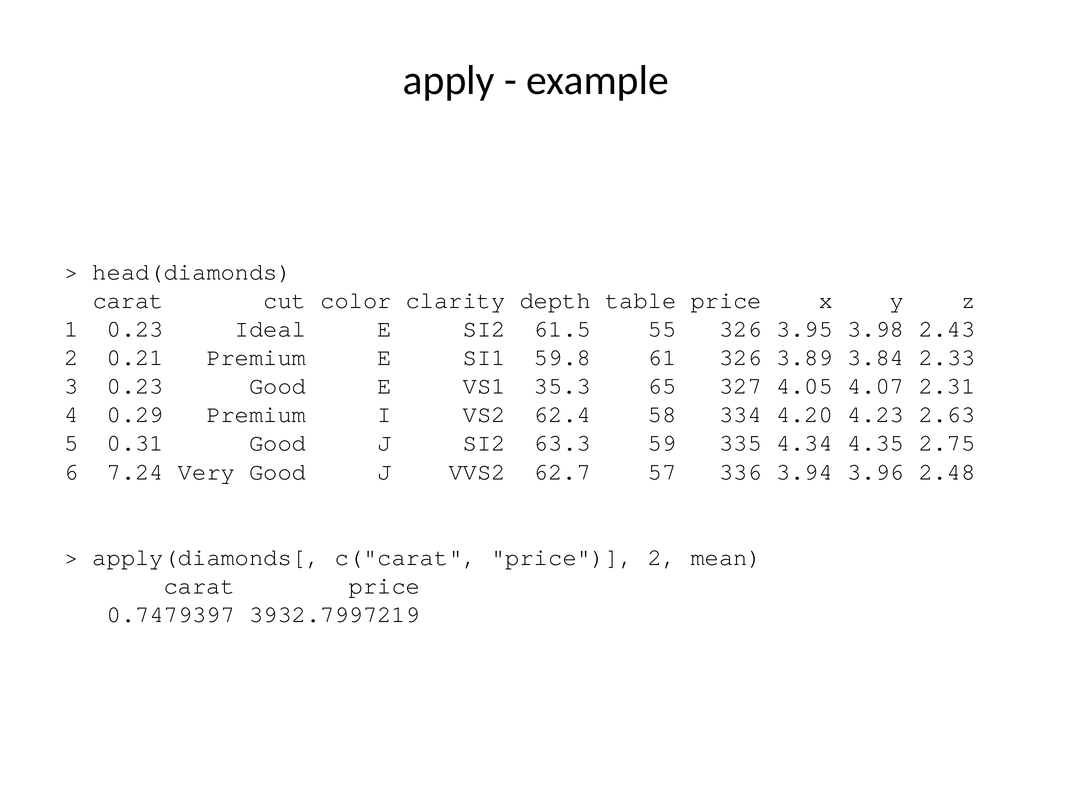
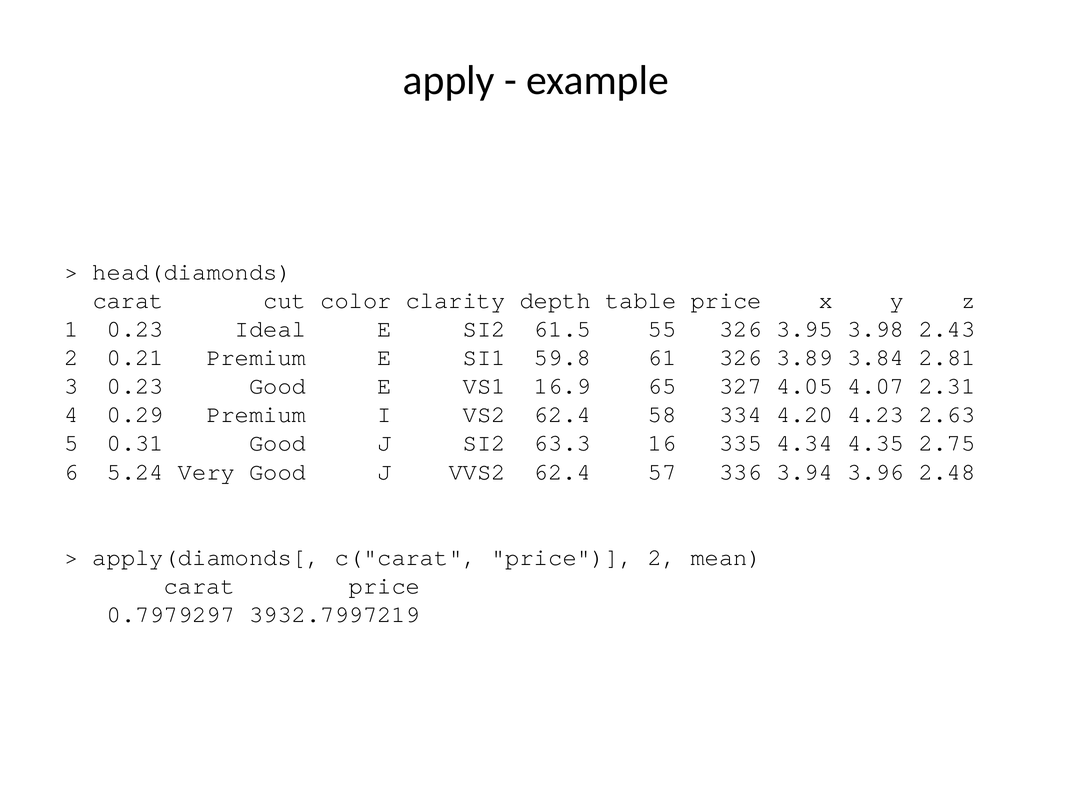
2.33: 2.33 -> 2.81 (947, 357)
35.3: 35.3 -> 16.9 (562, 386)
59: 59 -> 16 (662, 443)
7.24: 7.24 -> 5.24 (135, 472)
VVS2 62.7: 62.7 -> 62.4 (562, 472)
0.7479397: 0.7479397 -> 0.7979297 (171, 615)
